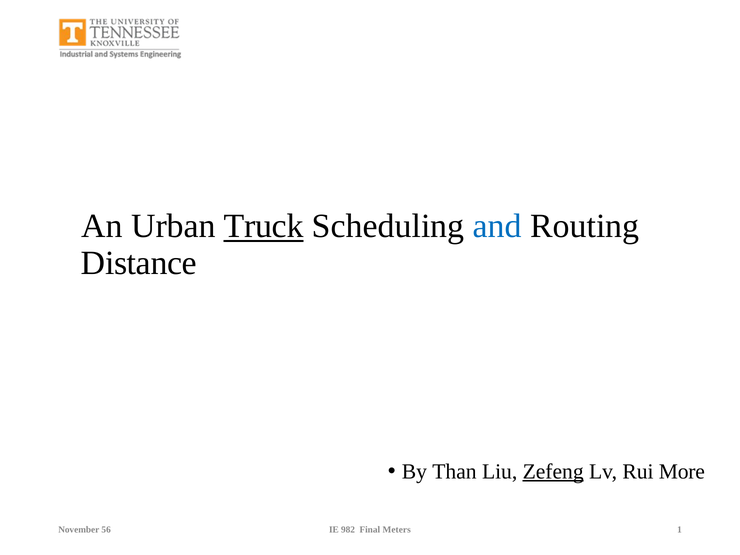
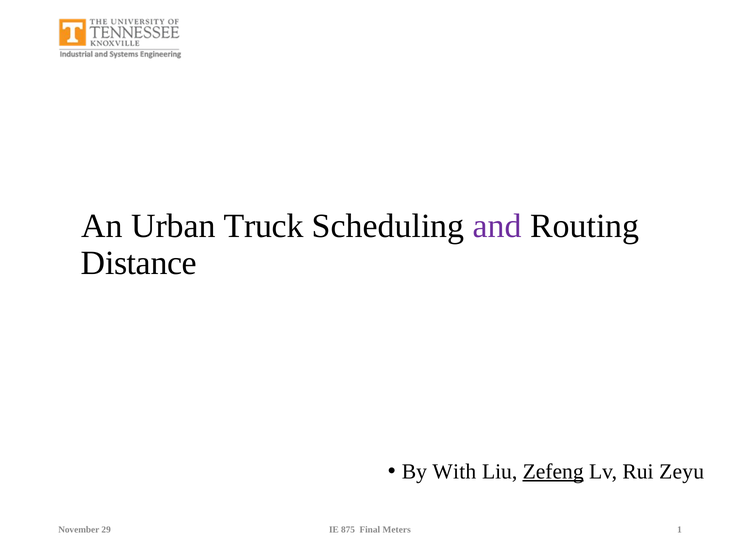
Truck underline: present -> none (264, 226)
and colour: blue -> purple (497, 226)
Than: Than -> With (454, 472)
More: More -> Zeyu (682, 472)
56: 56 -> 29 (106, 530)
982: 982 -> 875 (348, 530)
